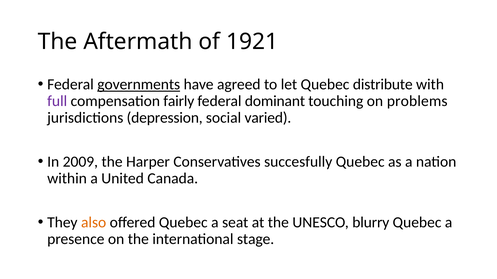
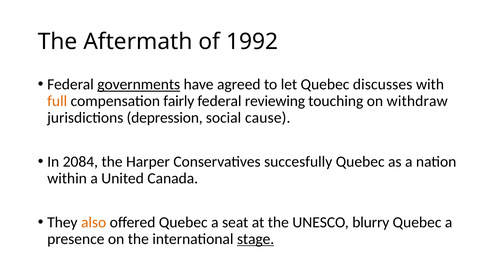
1921: 1921 -> 1992 (252, 42)
distribute: distribute -> discusses (383, 85)
full colour: purple -> orange (57, 101)
dominant: dominant -> reviewing (275, 101)
problems: problems -> withdraw (417, 101)
varied: varied -> cause (268, 118)
2009: 2009 -> 2084 (80, 162)
stage underline: none -> present (256, 239)
